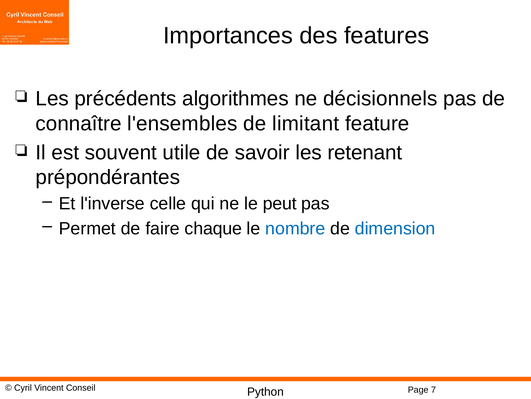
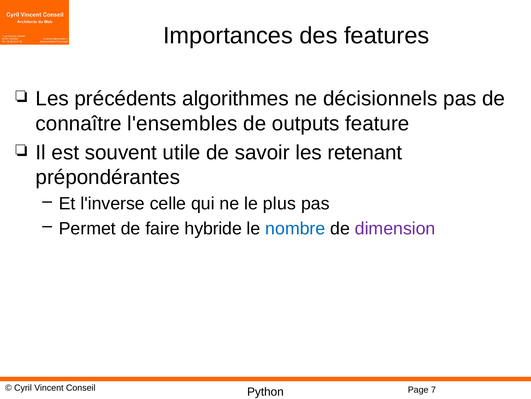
limitant: limitant -> outputs (306, 123)
peut: peut -> plus (279, 203)
chaque: chaque -> hybride (213, 228)
dimension colour: blue -> purple (395, 228)
